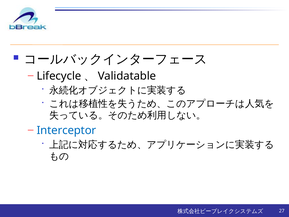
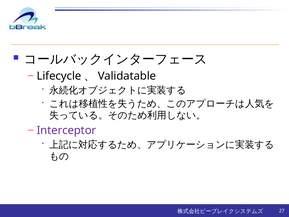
Interceptor colour: blue -> purple (66, 130)
